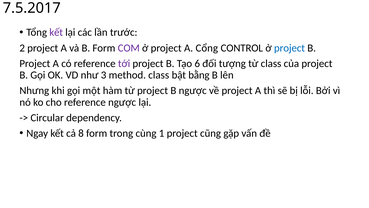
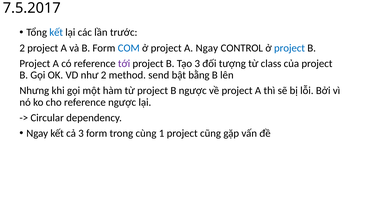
kết colour: purple -> blue (56, 32)
COM colour: purple -> blue (129, 48)
A Cổng: Cổng -> Ngay (207, 48)
Tạo 6: 6 -> 3 (197, 63)
như 3: 3 -> 2 (104, 75)
method class: class -> send (159, 75)
cả 8: 8 -> 3 (81, 133)
